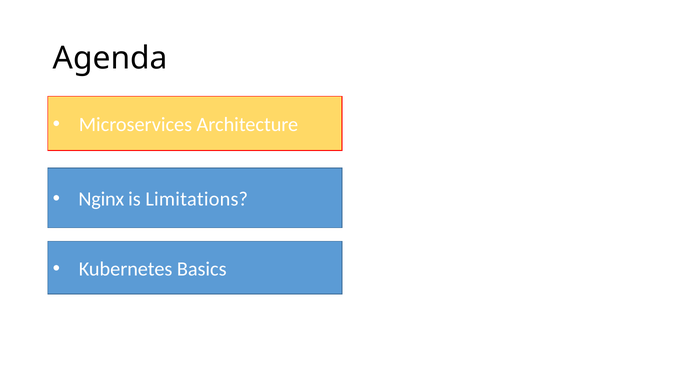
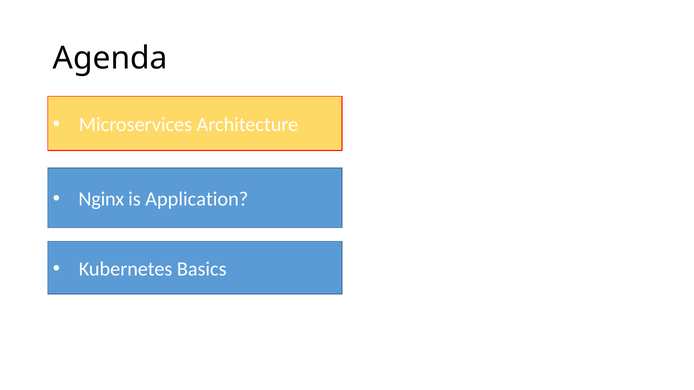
Limitations: Limitations -> Application (197, 199)
